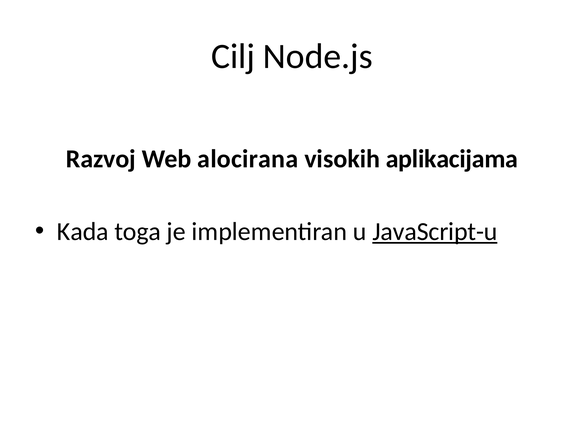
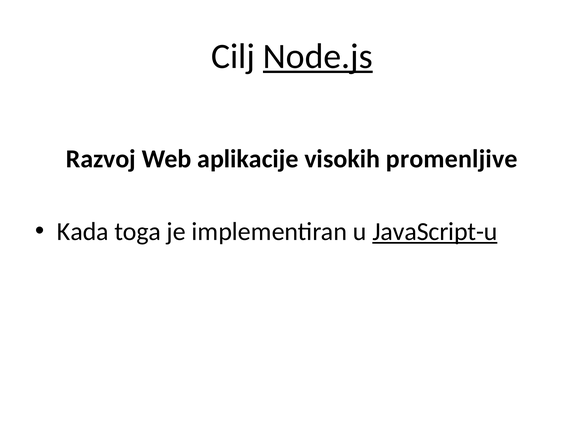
Node.js underline: none -> present (318, 57)
alocirana: alocirana -> aplikacije (248, 159)
aplikacijama: aplikacijama -> promenljive (452, 159)
